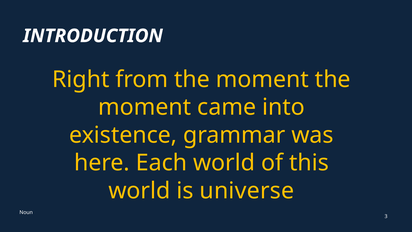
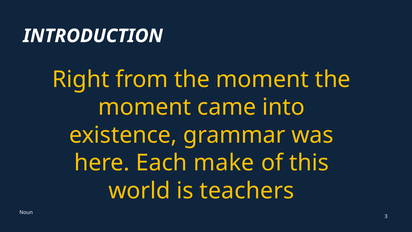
Each world: world -> make (224, 163)
universe: universe -> teachers (247, 191)
